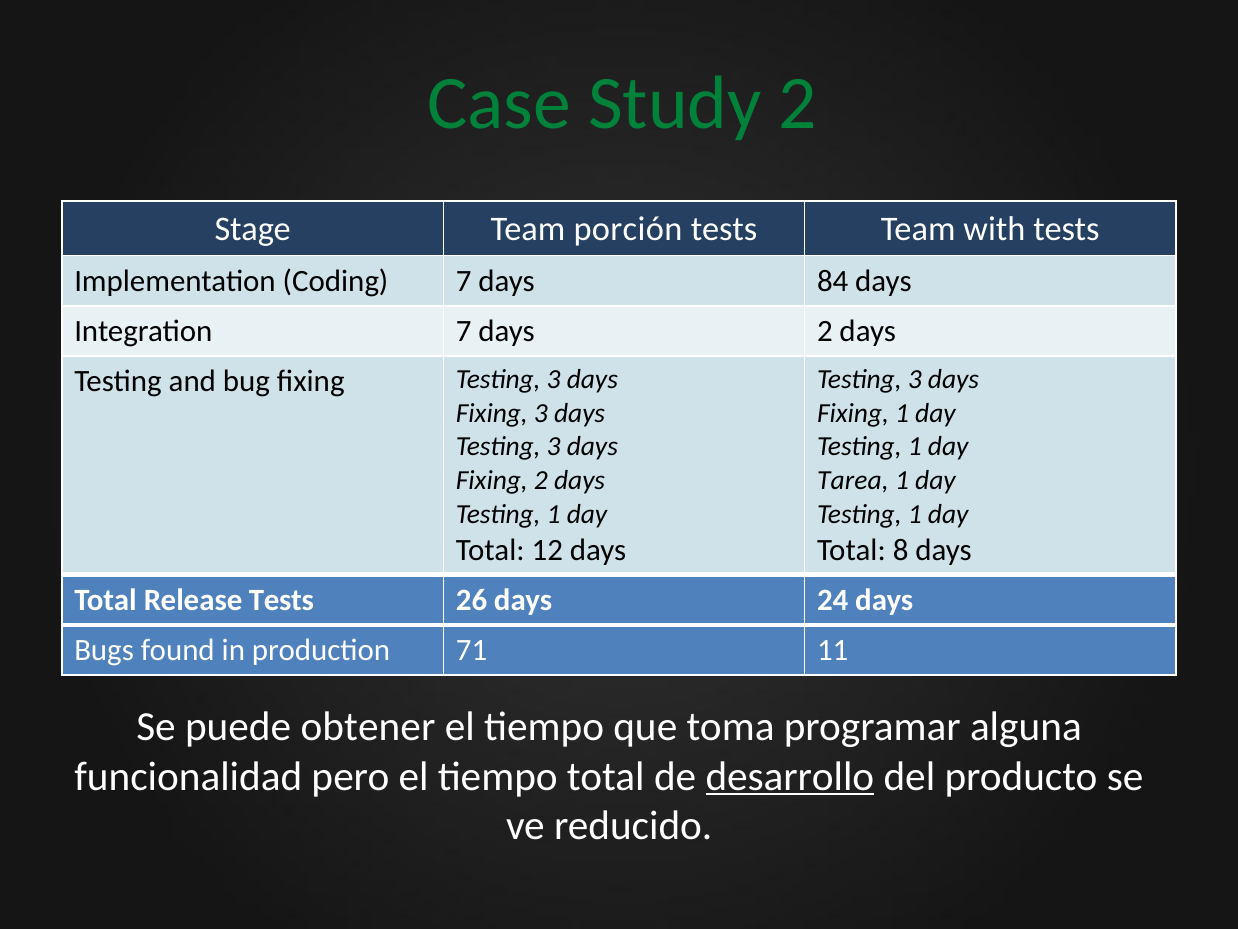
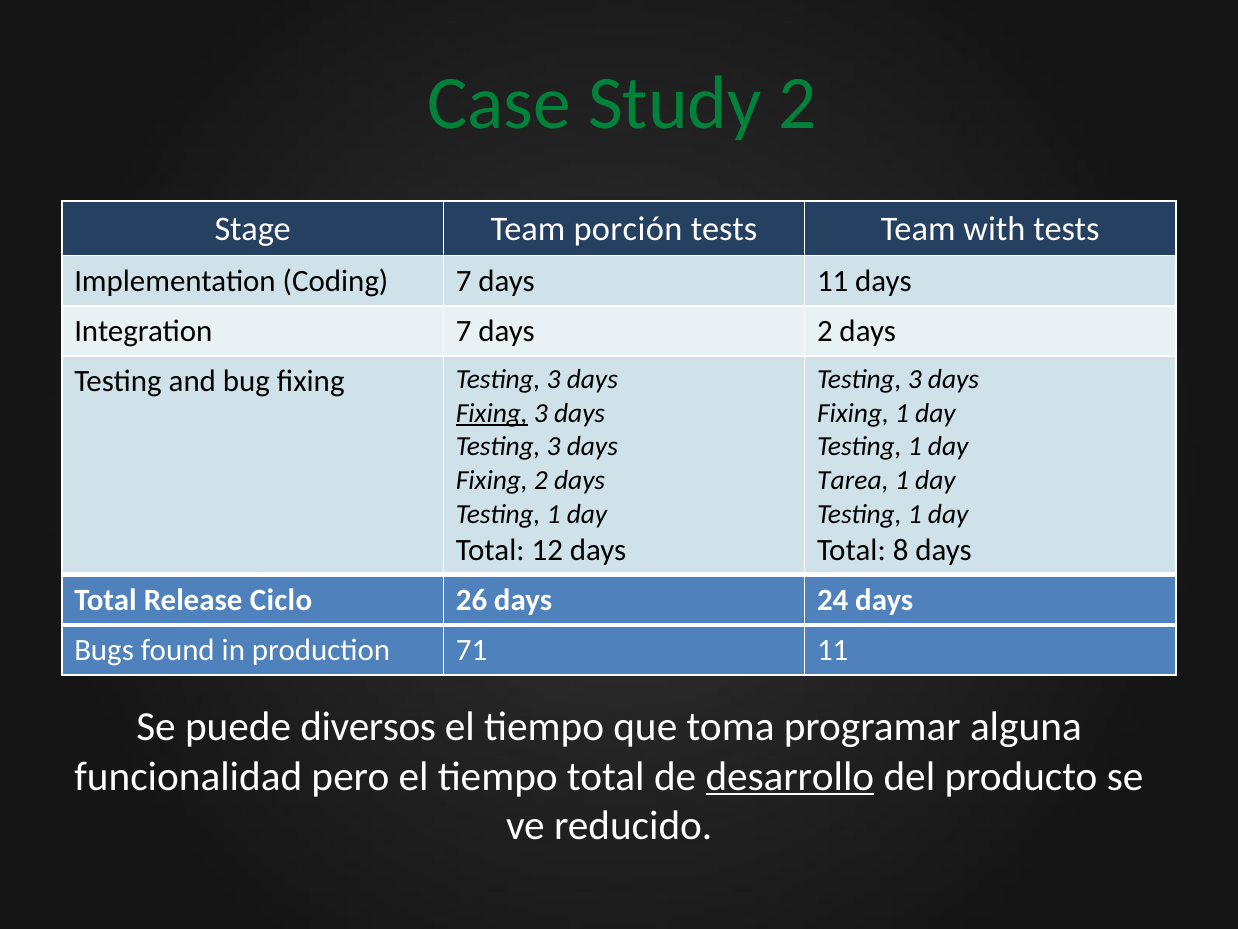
days 84: 84 -> 11 (833, 281)
Fixing underline: none -> present (492, 413)
Release Tests: Tests -> Ciclo (281, 600)
obtener: obtener -> diversos (368, 726)
